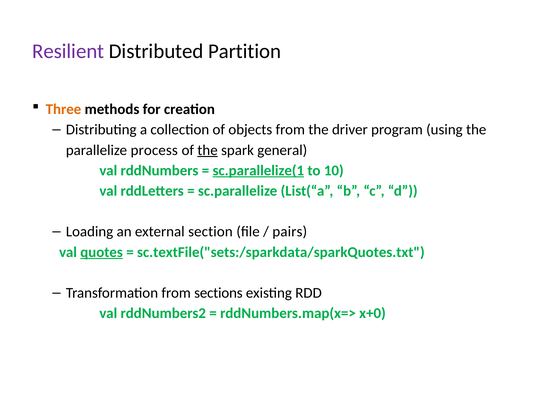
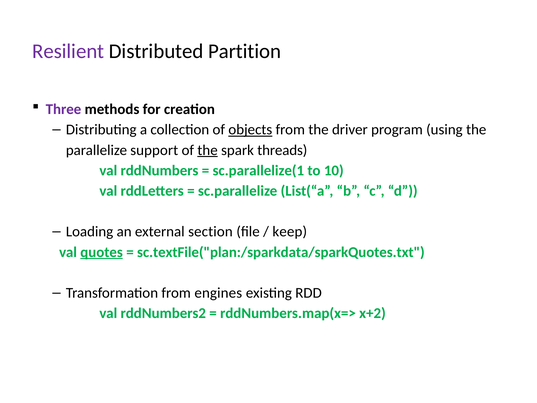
Three colour: orange -> purple (63, 109)
objects underline: none -> present (250, 130)
process: process -> support (154, 150)
general: general -> threads (282, 150)
sc.parallelize(1 underline: present -> none (258, 170)
pairs: pairs -> keep (290, 232)
sc.textFile("sets:/sparkdata/sparkQuotes.txt: sc.textFile("sets:/sparkdata/sparkQuotes.txt -> sc.textFile("plan:/sparkdata/sparkQuotes.txt (281, 252)
sections: sections -> engines (218, 293)
x+0: x+0 -> x+2 (373, 313)
